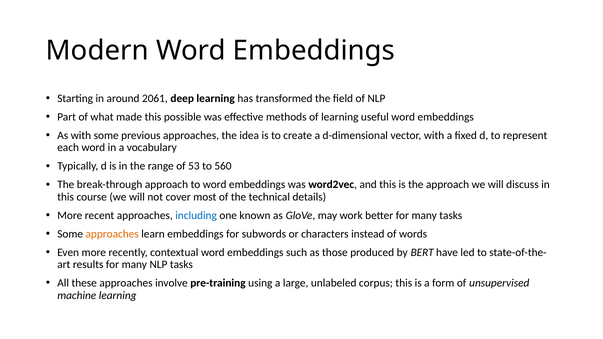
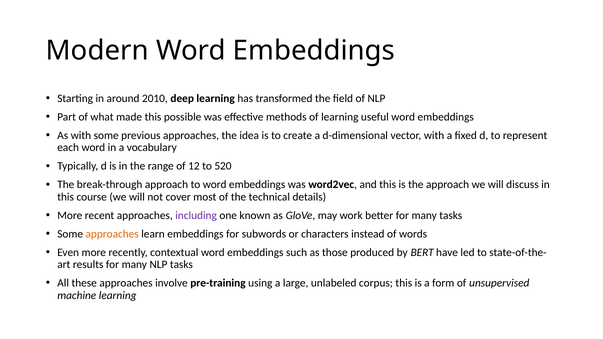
2061: 2061 -> 2010 (155, 99)
53: 53 -> 12 (194, 166)
560: 560 -> 520 (223, 166)
including colour: blue -> purple (196, 216)
